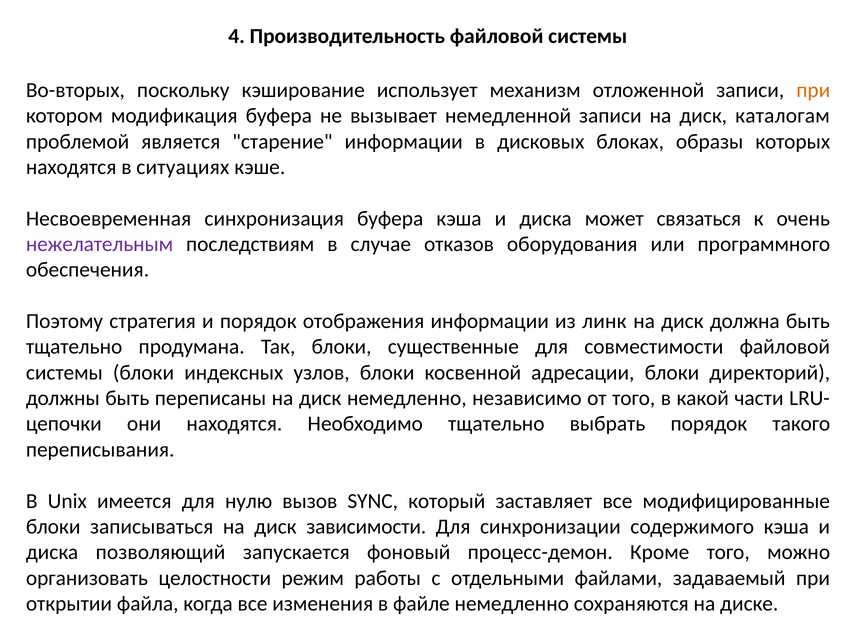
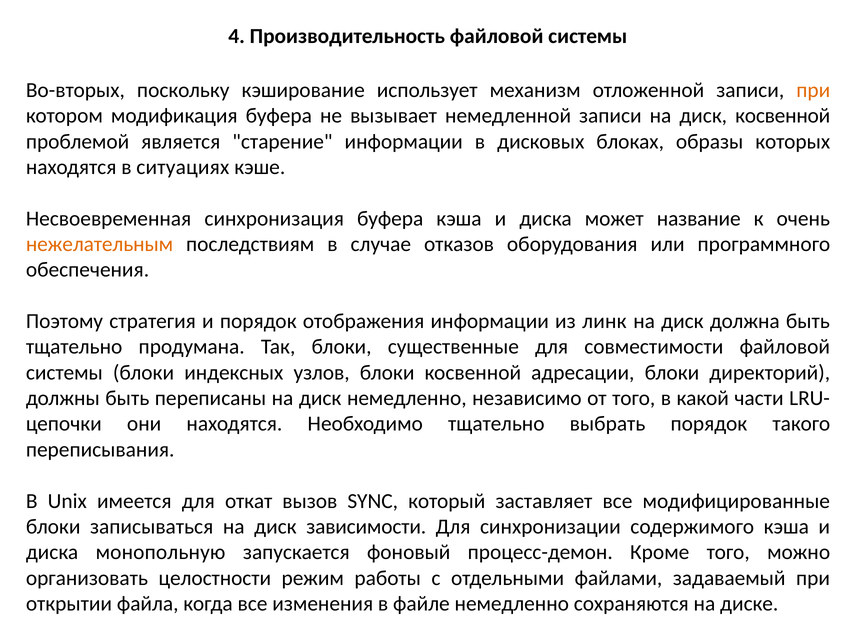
диск каталогам: каталогам -> косвенной (783, 116)
связаться: связаться -> название (699, 218)
нежелательным colour: purple -> orange (100, 244)
нулю: нулю -> откат (249, 501)
позволяющий: позволяющий -> монопольную (161, 552)
